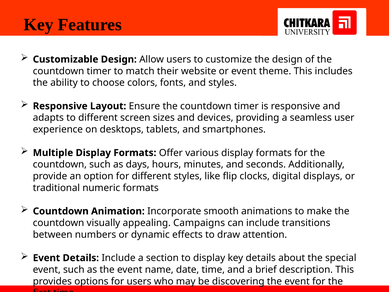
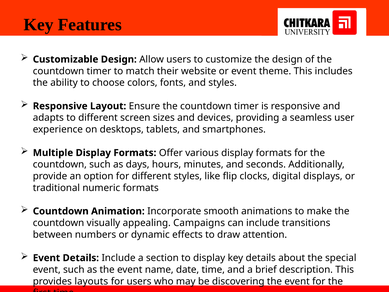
options: options -> layouts (91, 281)
